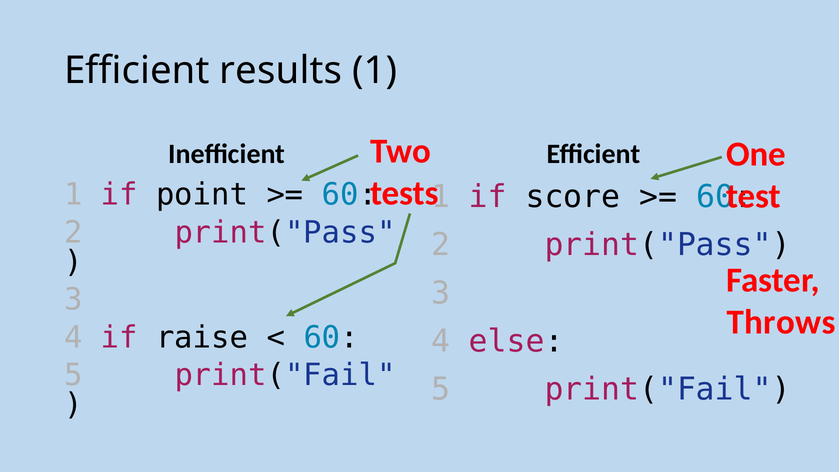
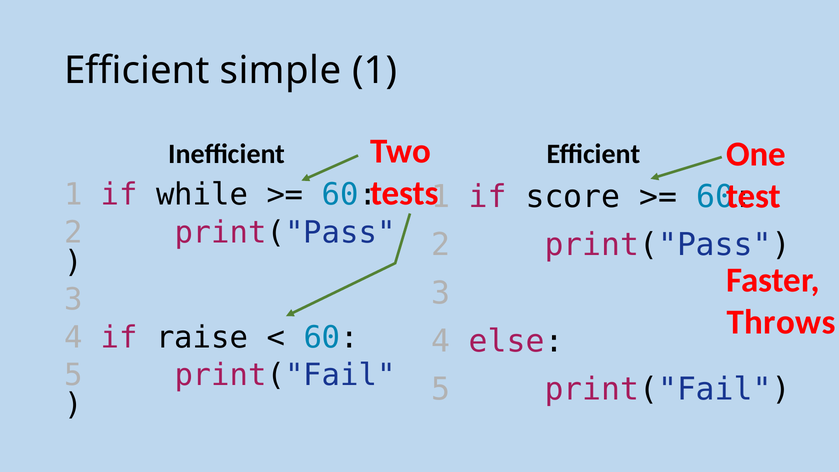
results: results -> simple (281, 70)
point: point -> while (202, 195)
